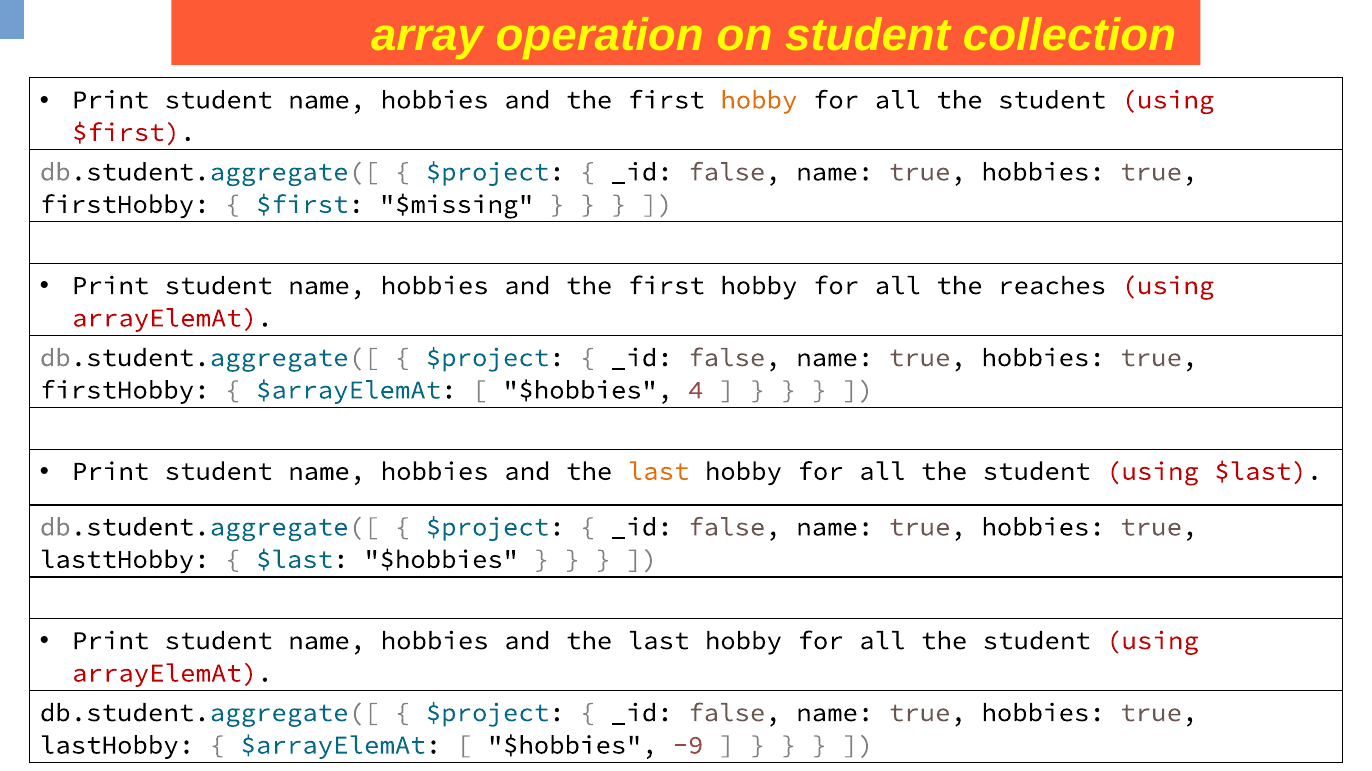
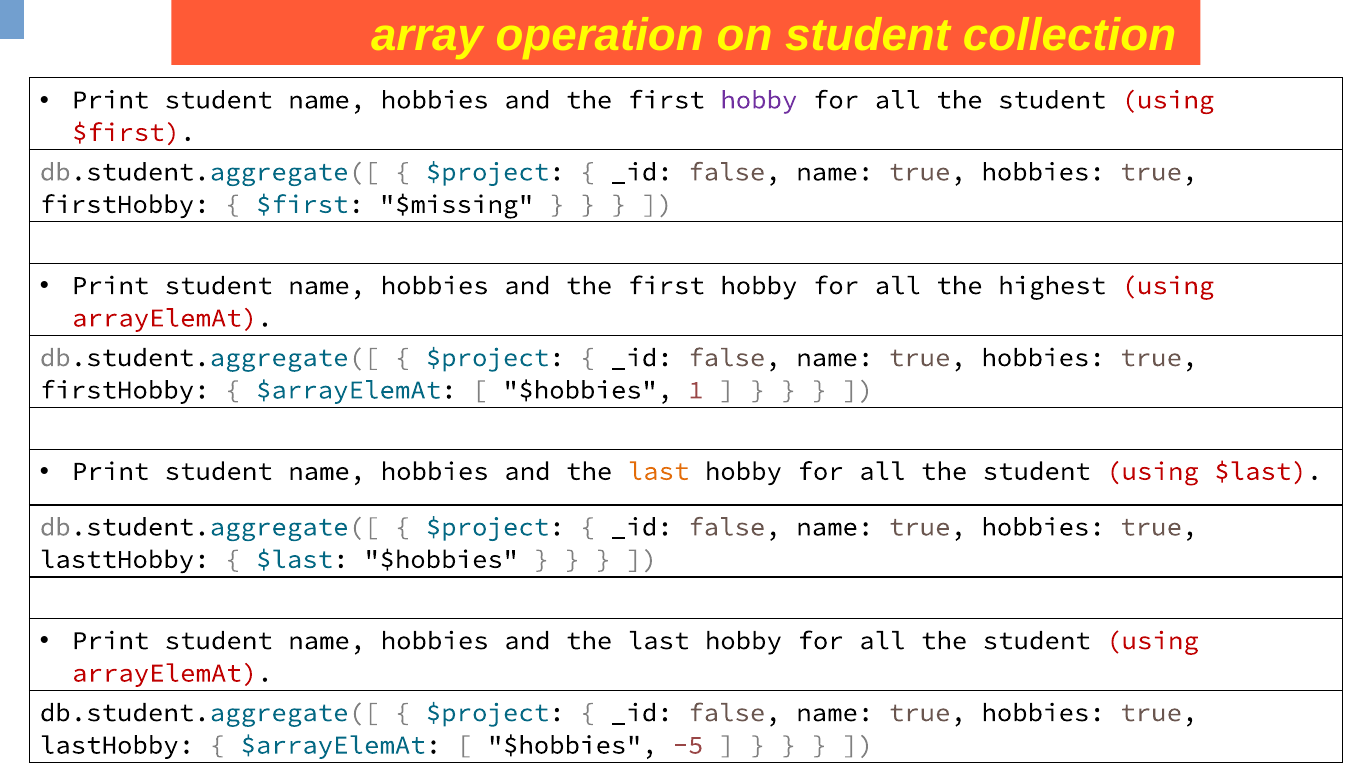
hobby colour: orange -> purple (759, 100)
reaches: reaches -> highest (1052, 286)
4: 4 -> 1 (696, 390)
-9: -9 -> -5 (688, 746)
